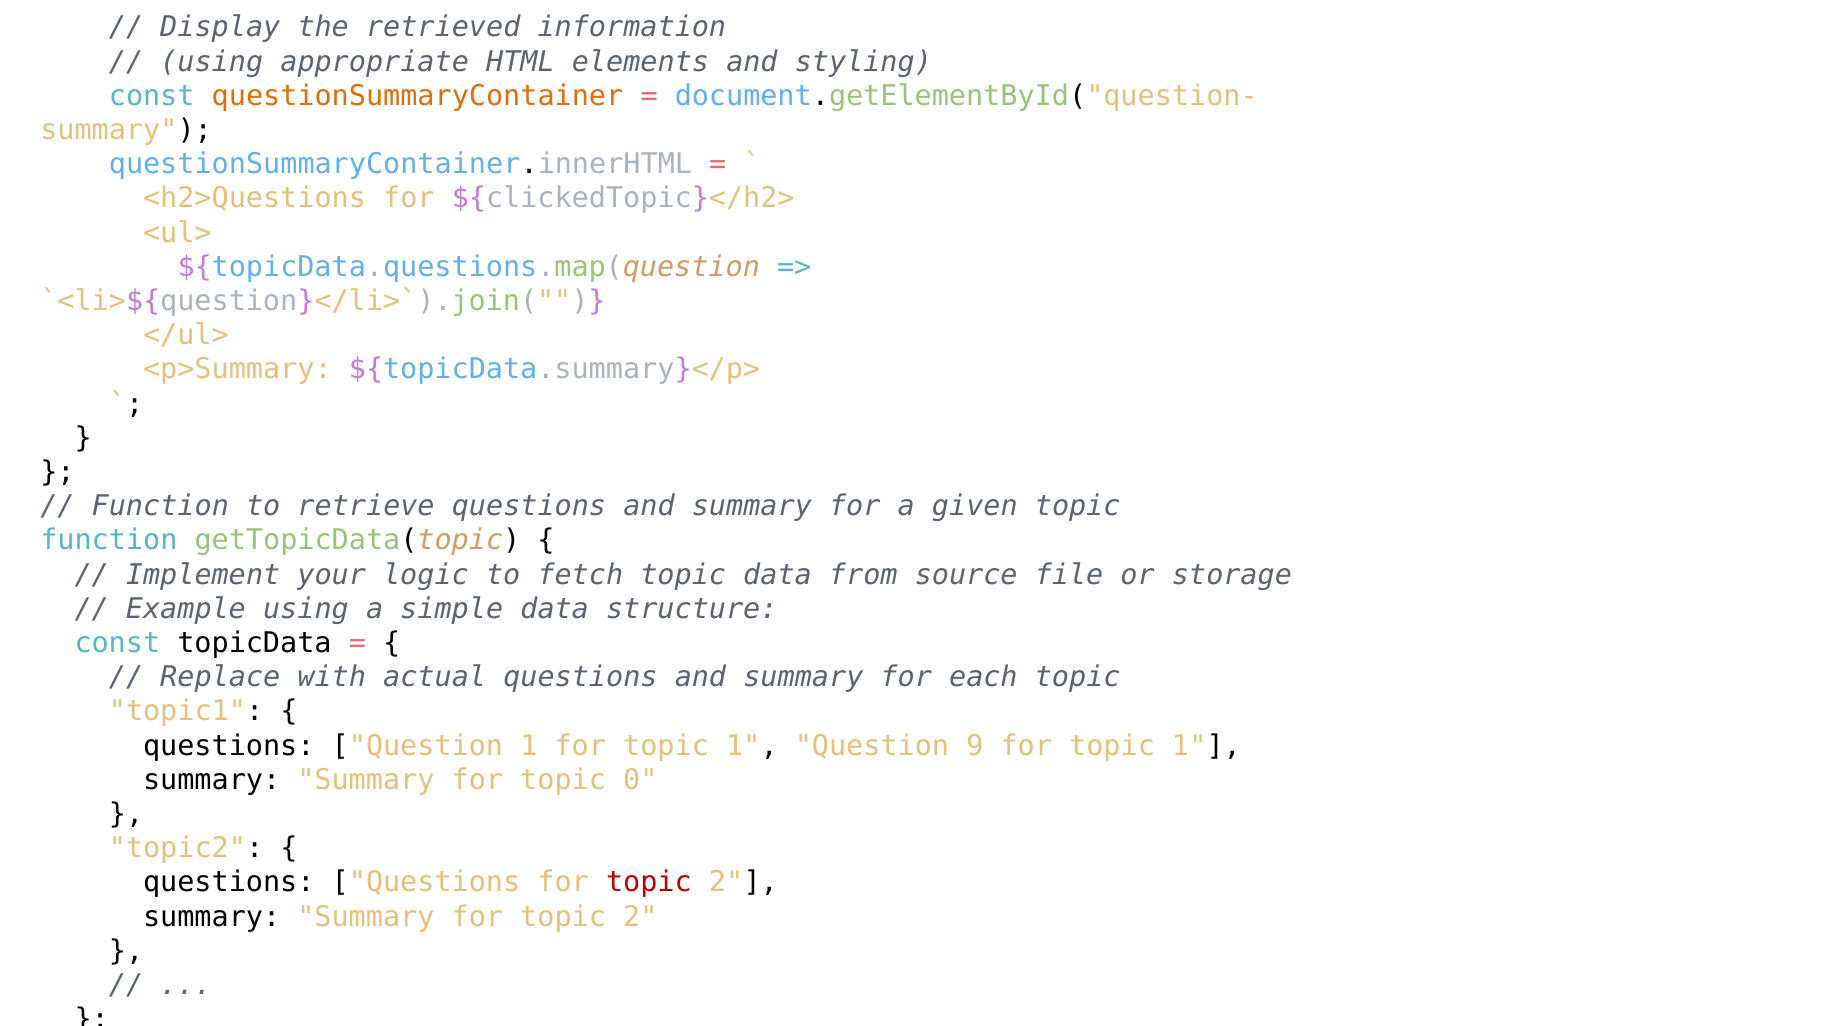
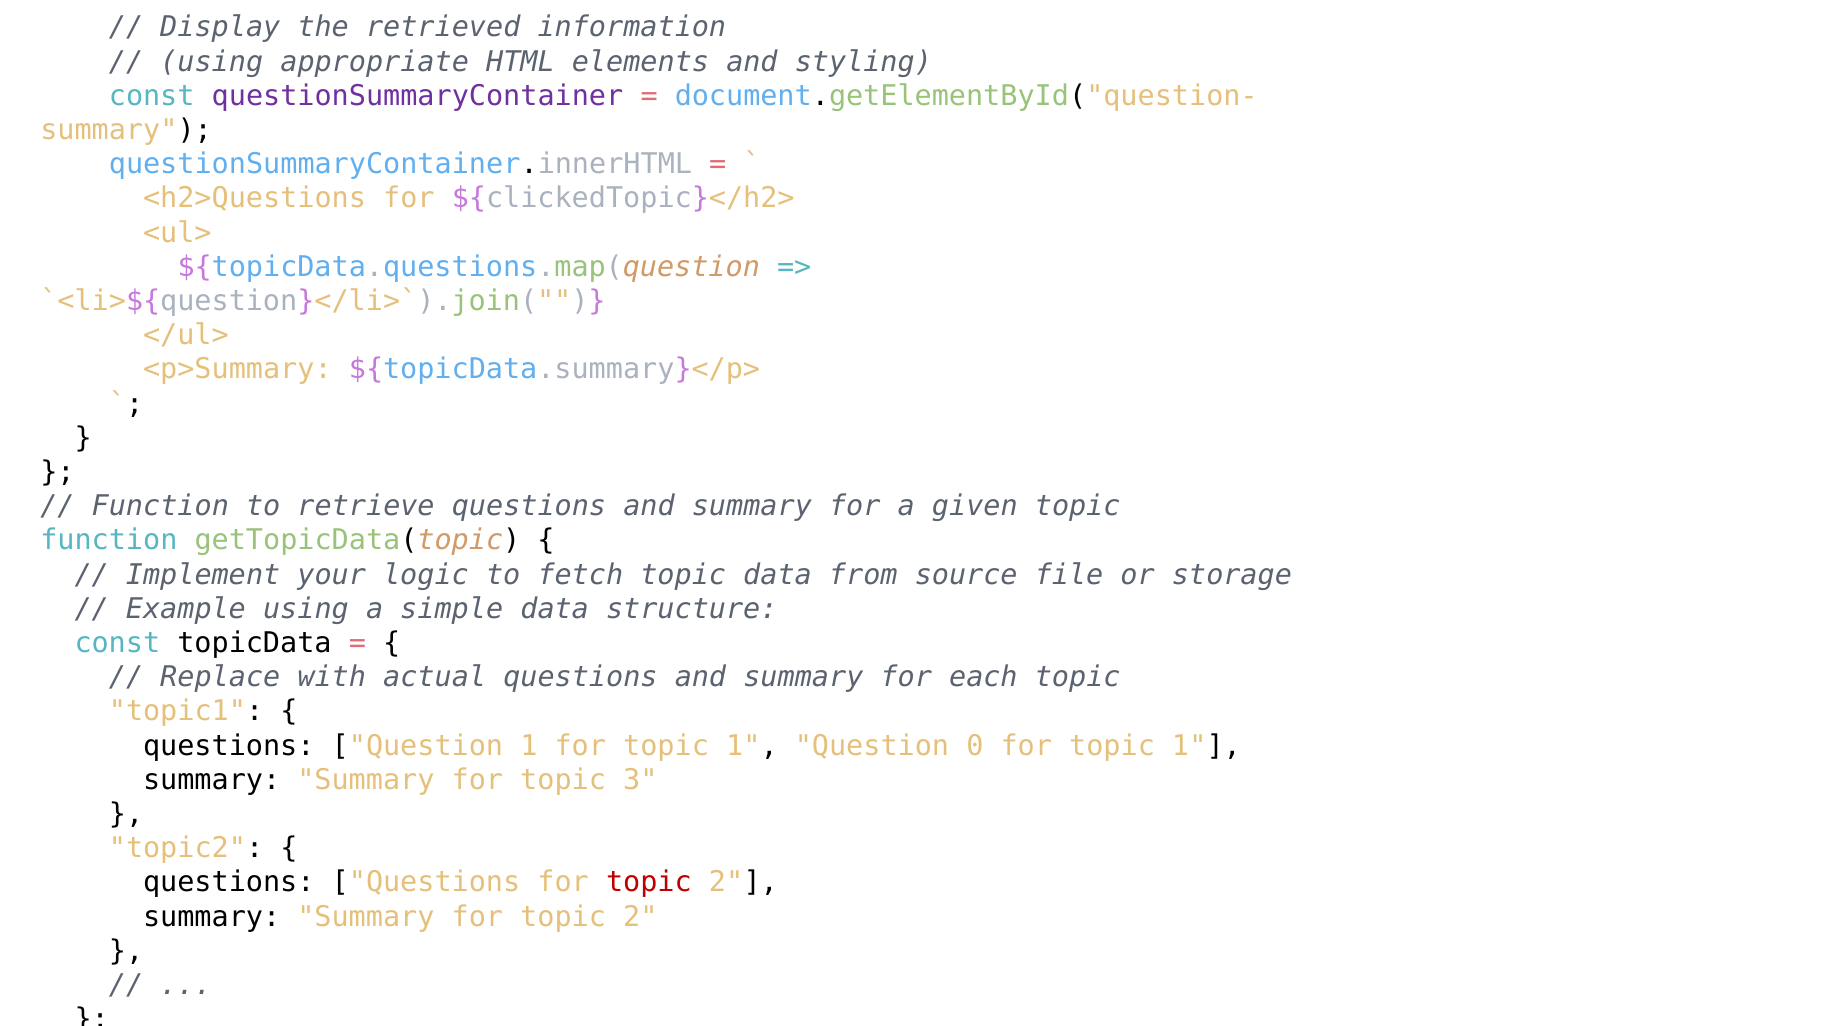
questionSummaryContainer colour: orange -> purple (417, 96)
9: 9 -> 0 (975, 746)
0: 0 -> 3 (640, 780)
